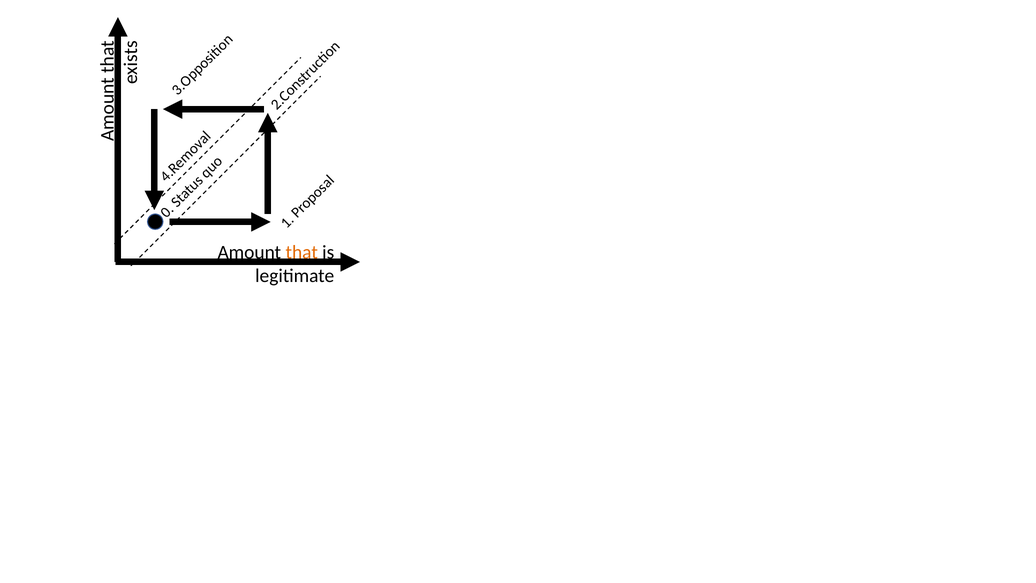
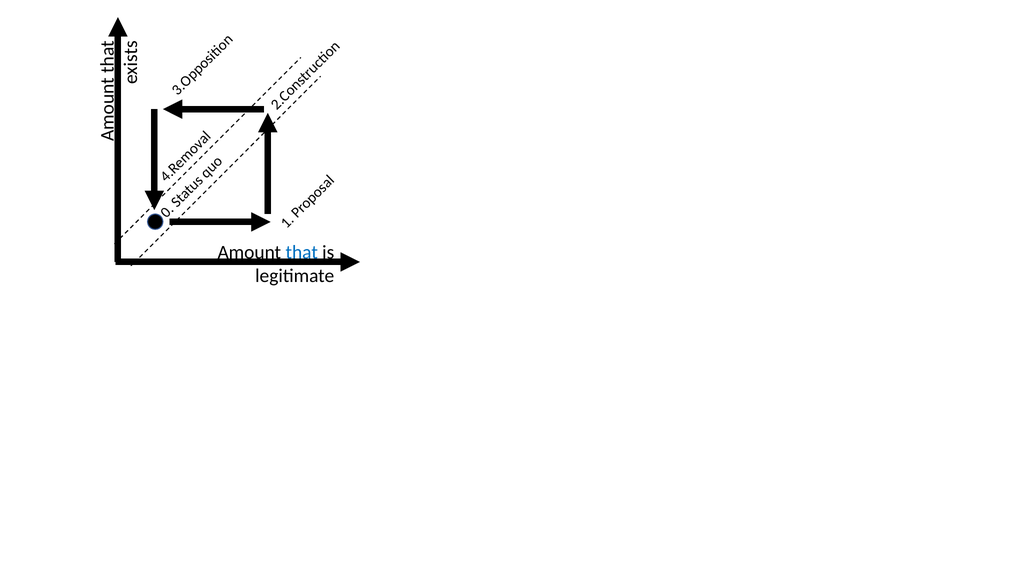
that colour: orange -> blue (302, 252)
